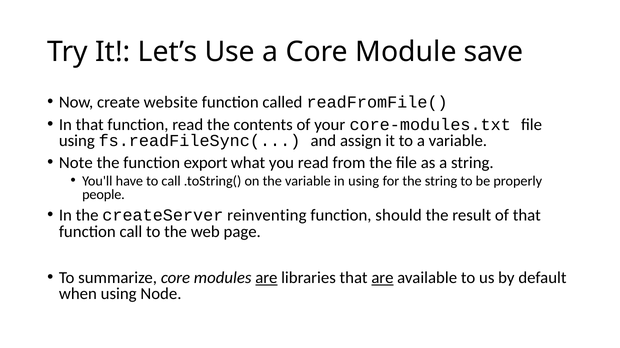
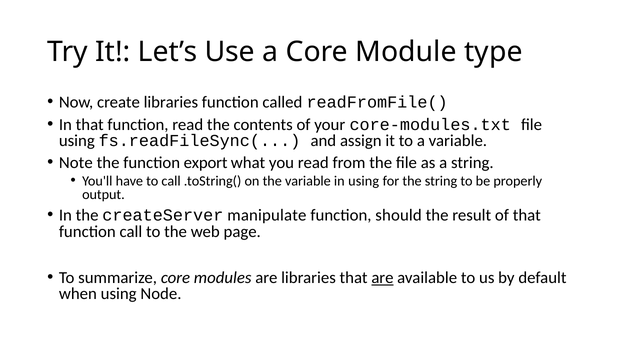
save: save -> type (493, 52)
create website: website -> libraries (171, 103)
people: people -> output (103, 195)
reinventing: reinventing -> manipulate (267, 216)
are underline: present -> none (266, 278)
